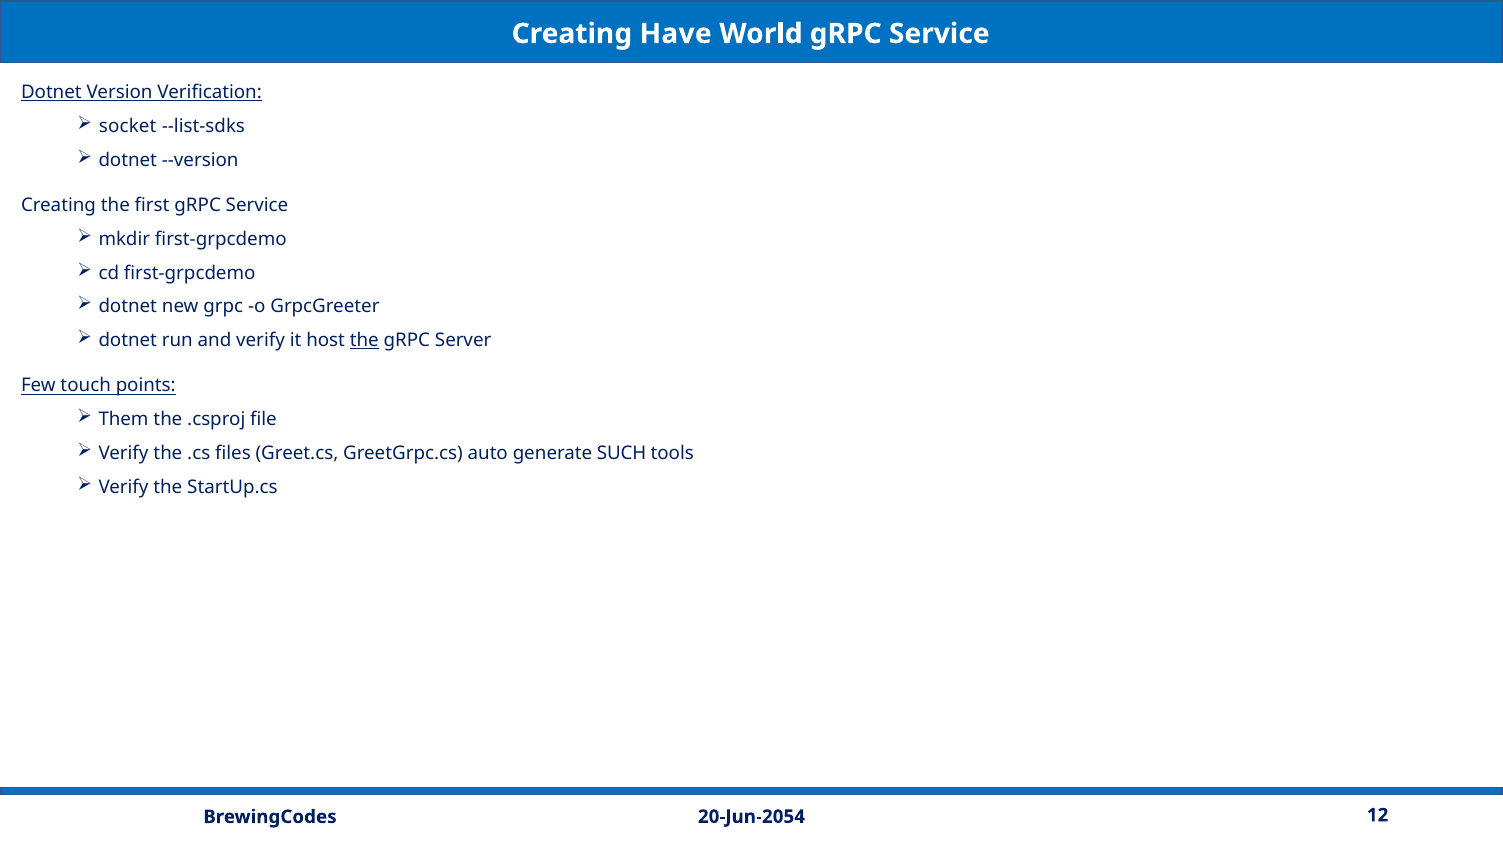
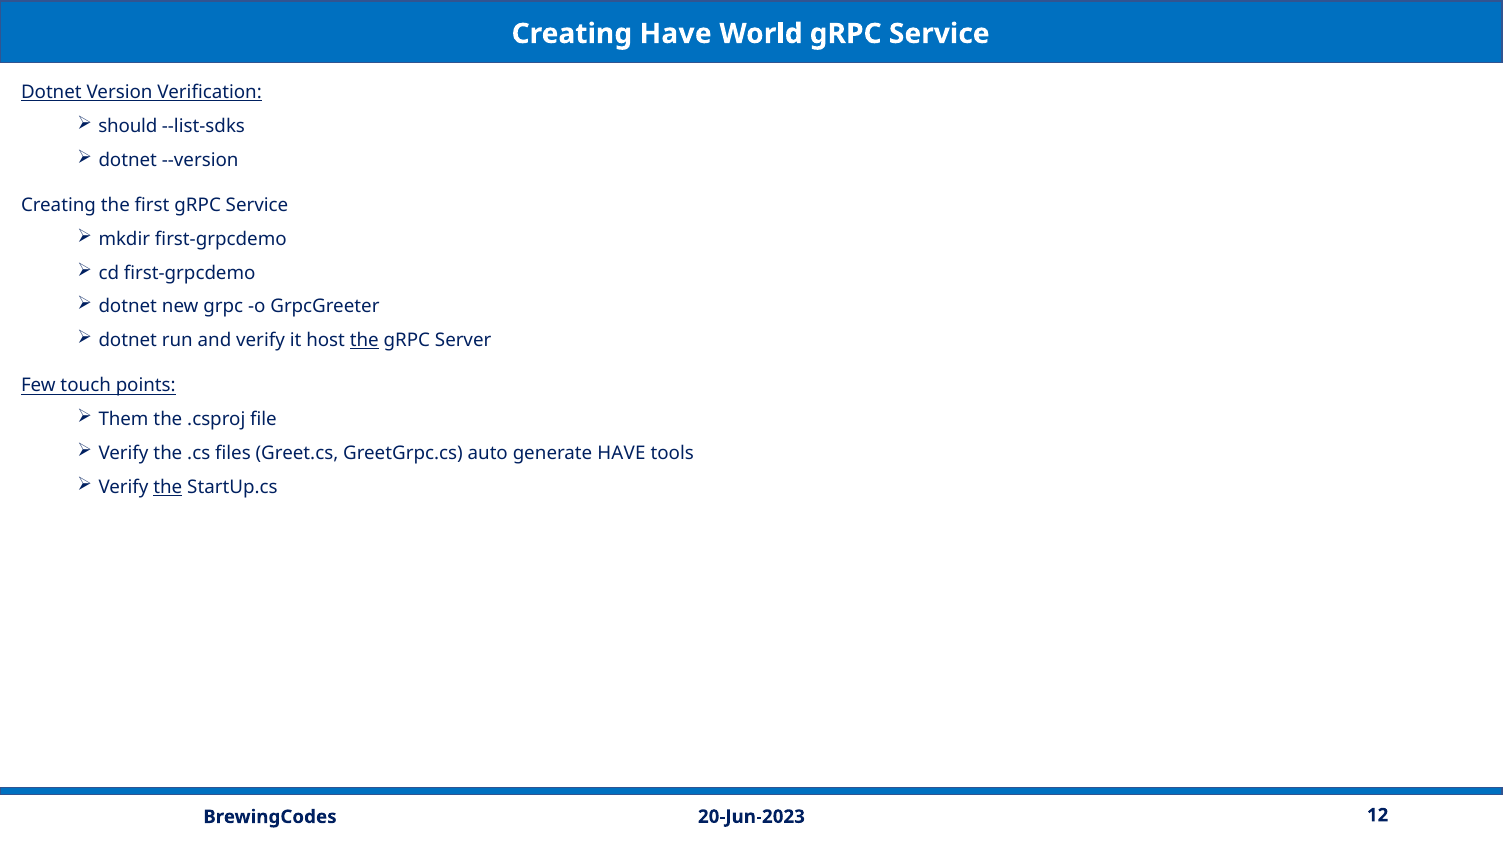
socket: socket -> should (128, 126)
generate SUCH: SUCH -> HAVE (621, 453)
the underline: none -> present (168, 487)
20-Jun-2054: 20-Jun-2054 -> 20-Jun-2023 (751, 816)
